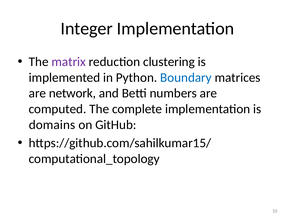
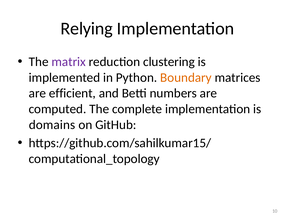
Integer: Integer -> Relying (87, 29)
Boundary colour: blue -> orange (186, 78)
network: network -> efficient (72, 93)
